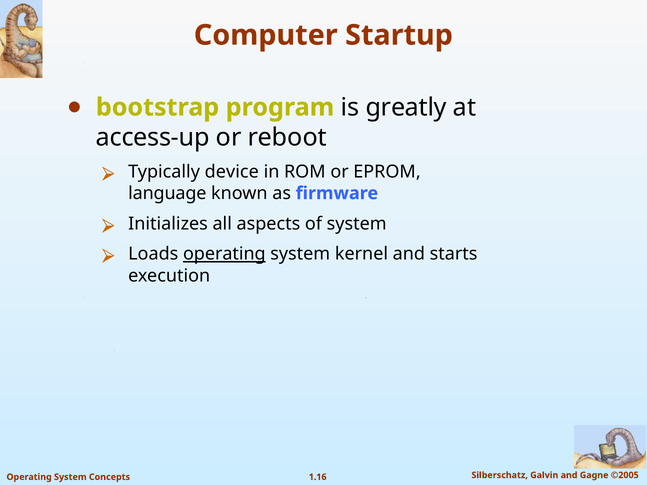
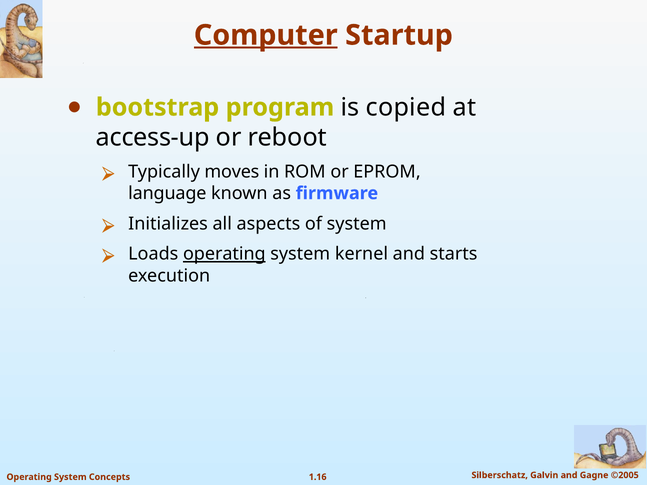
Computer underline: none -> present (266, 35)
greatly: greatly -> copied (406, 107)
device: device -> moves (232, 172)
